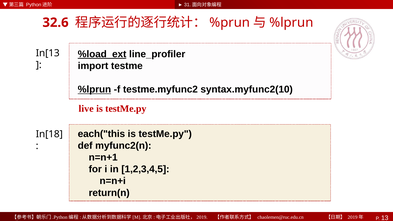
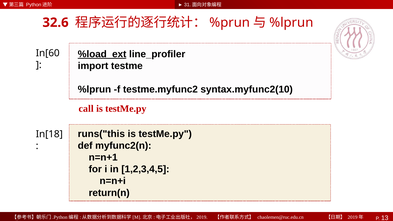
In[13: In[13 -> In[60 (48, 53)
%lprun underline: present -> none (94, 89)
live: live -> call (86, 109)
each("this: each("this -> runs("this (101, 134)
